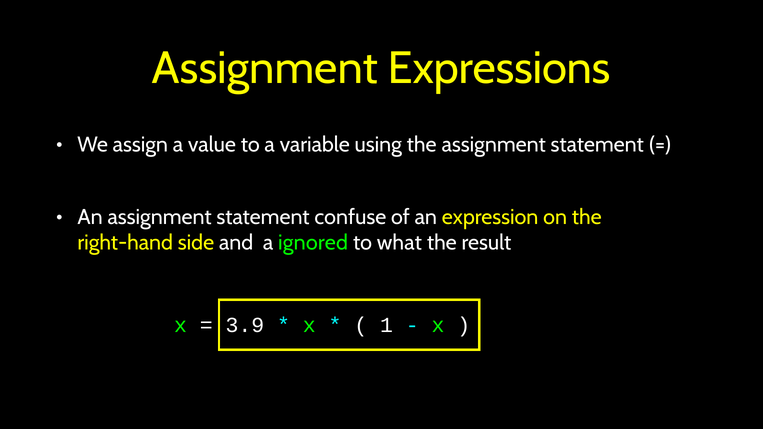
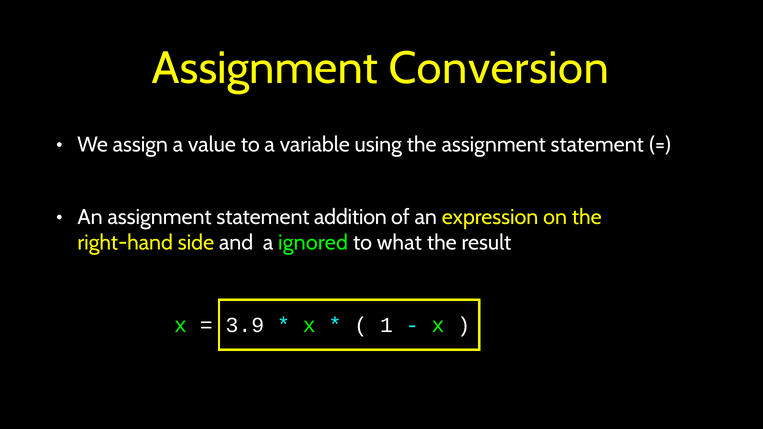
Expressions: Expressions -> Conversion (499, 68)
confuse: confuse -> addition (350, 217)
